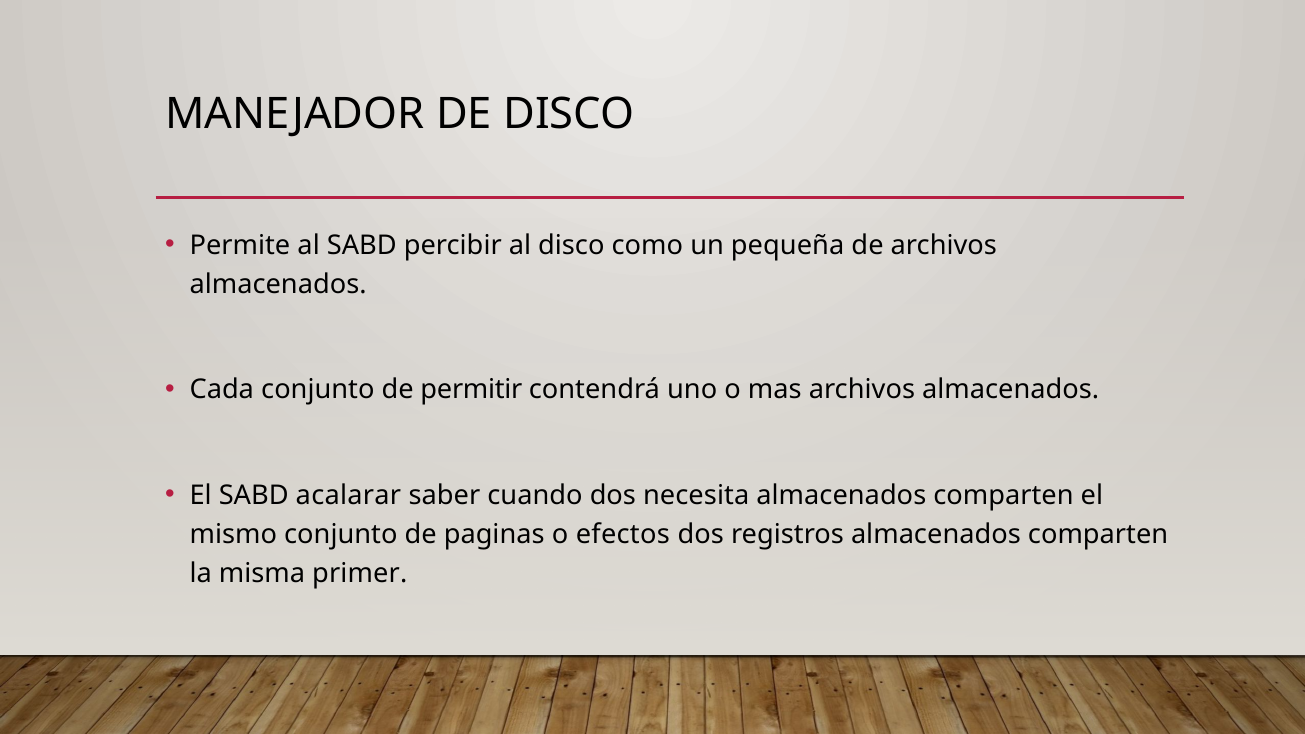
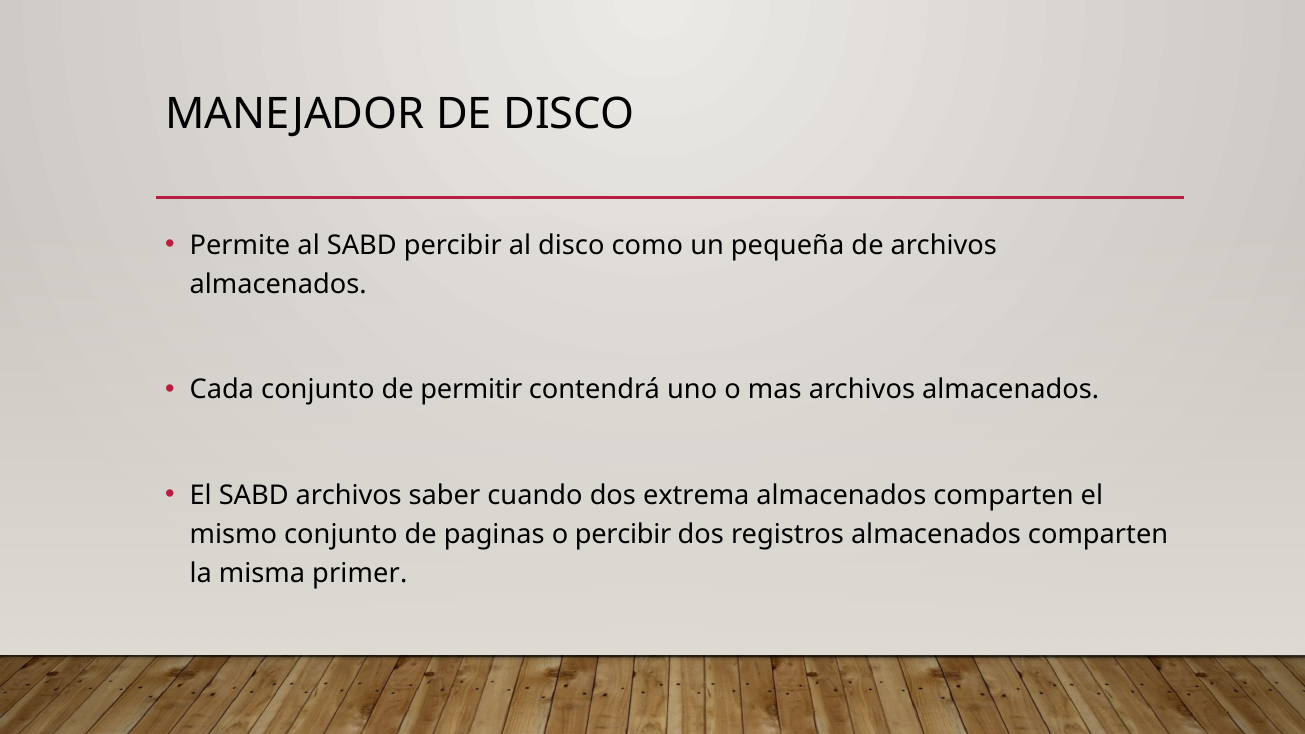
SABD acalarar: acalarar -> archivos (349, 496)
necesita: necesita -> extrema (696, 496)
o efectos: efectos -> percibir (623, 535)
